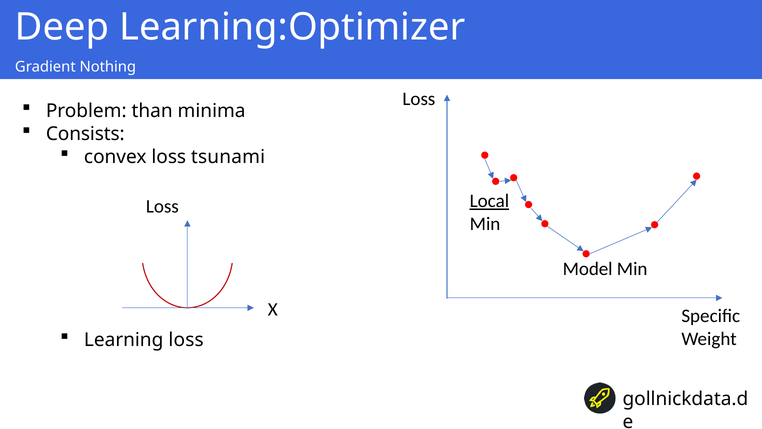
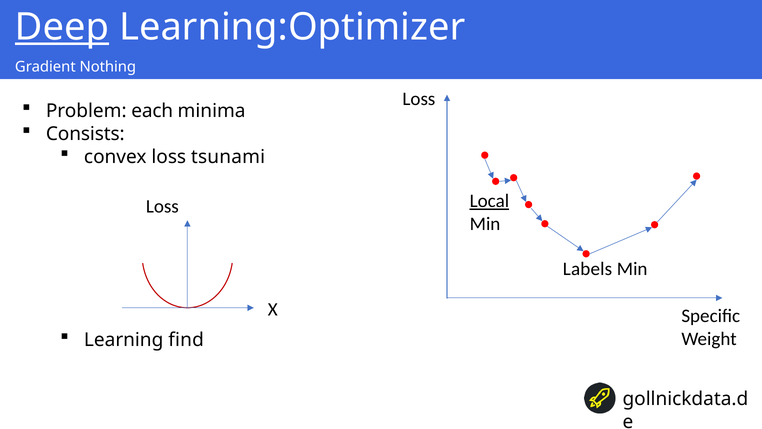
Deep underline: none -> present (62, 27)
than: than -> each (152, 111)
Model: Model -> Labels (588, 269)
Learning loss: loss -> find (186, 340)
